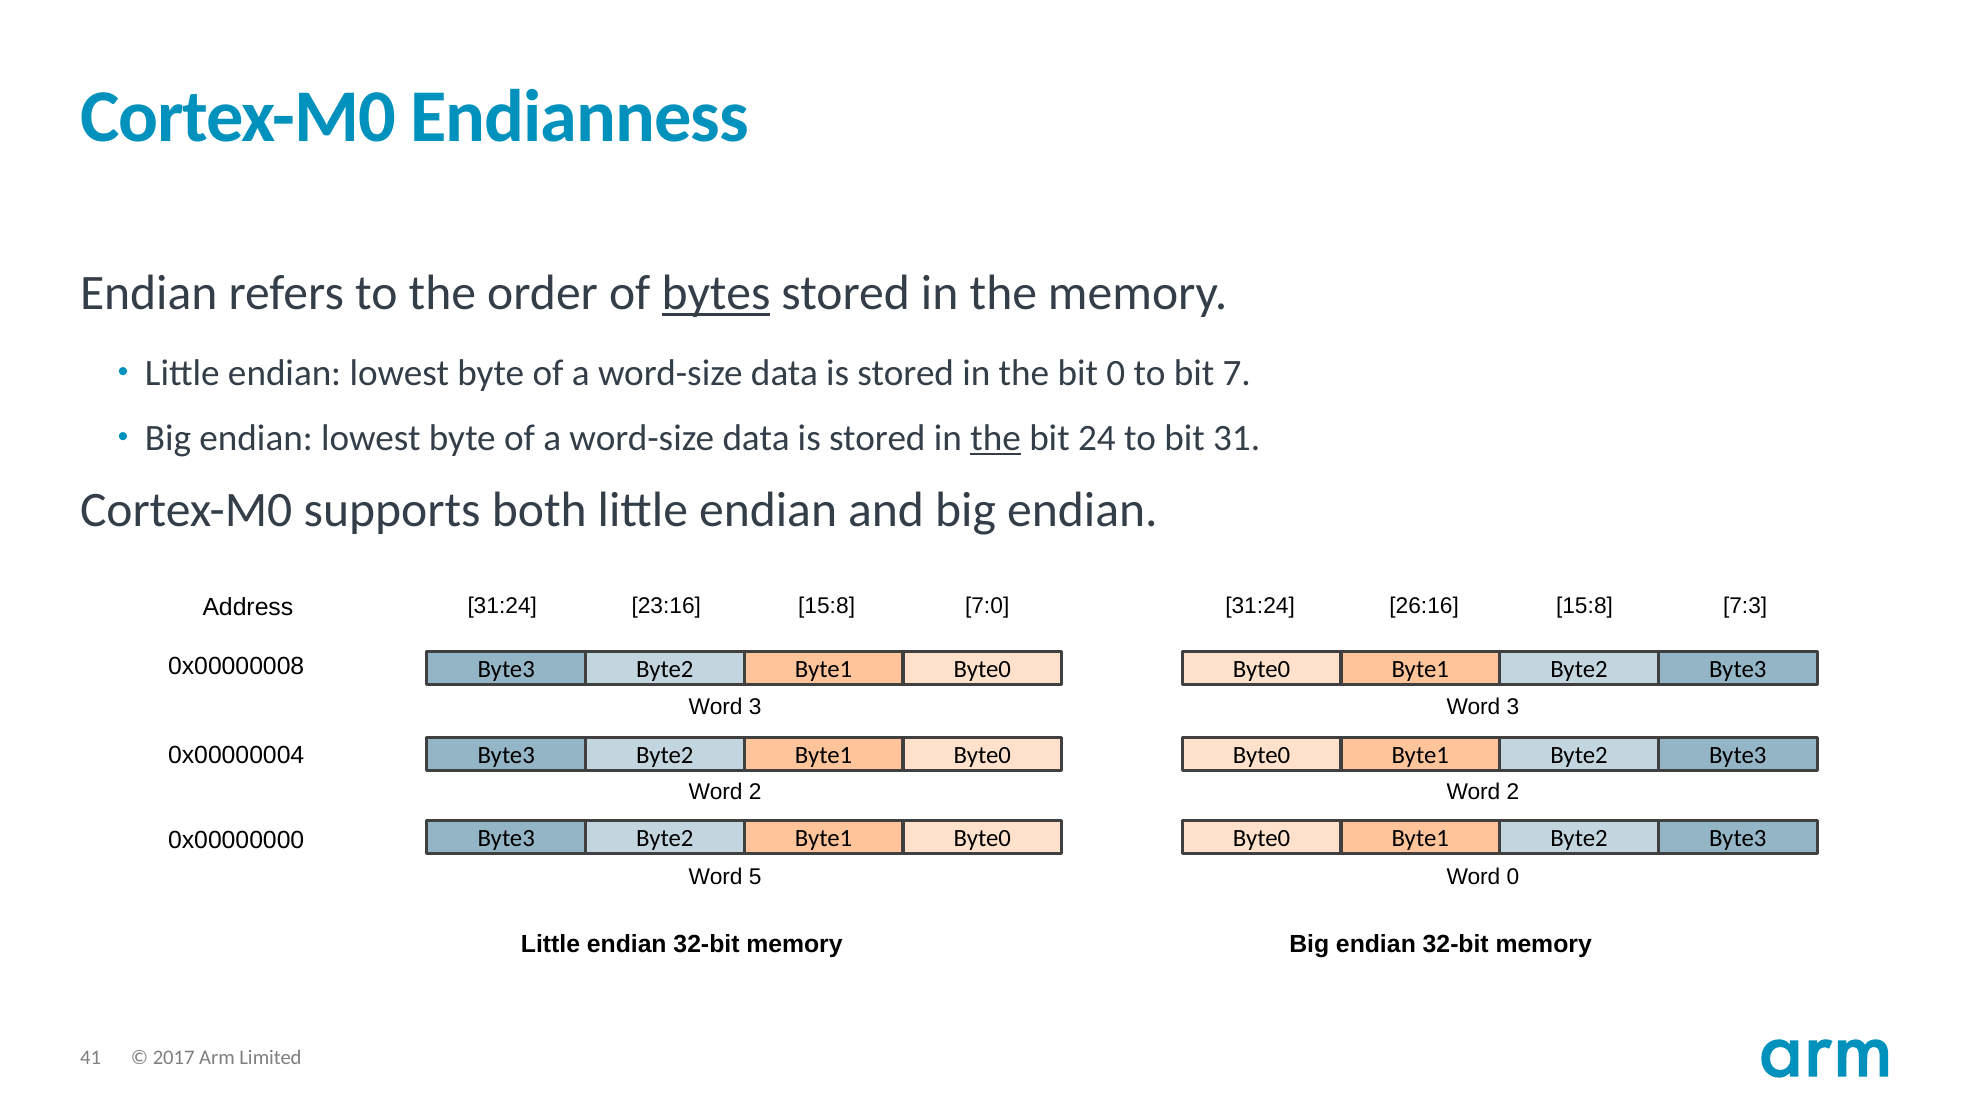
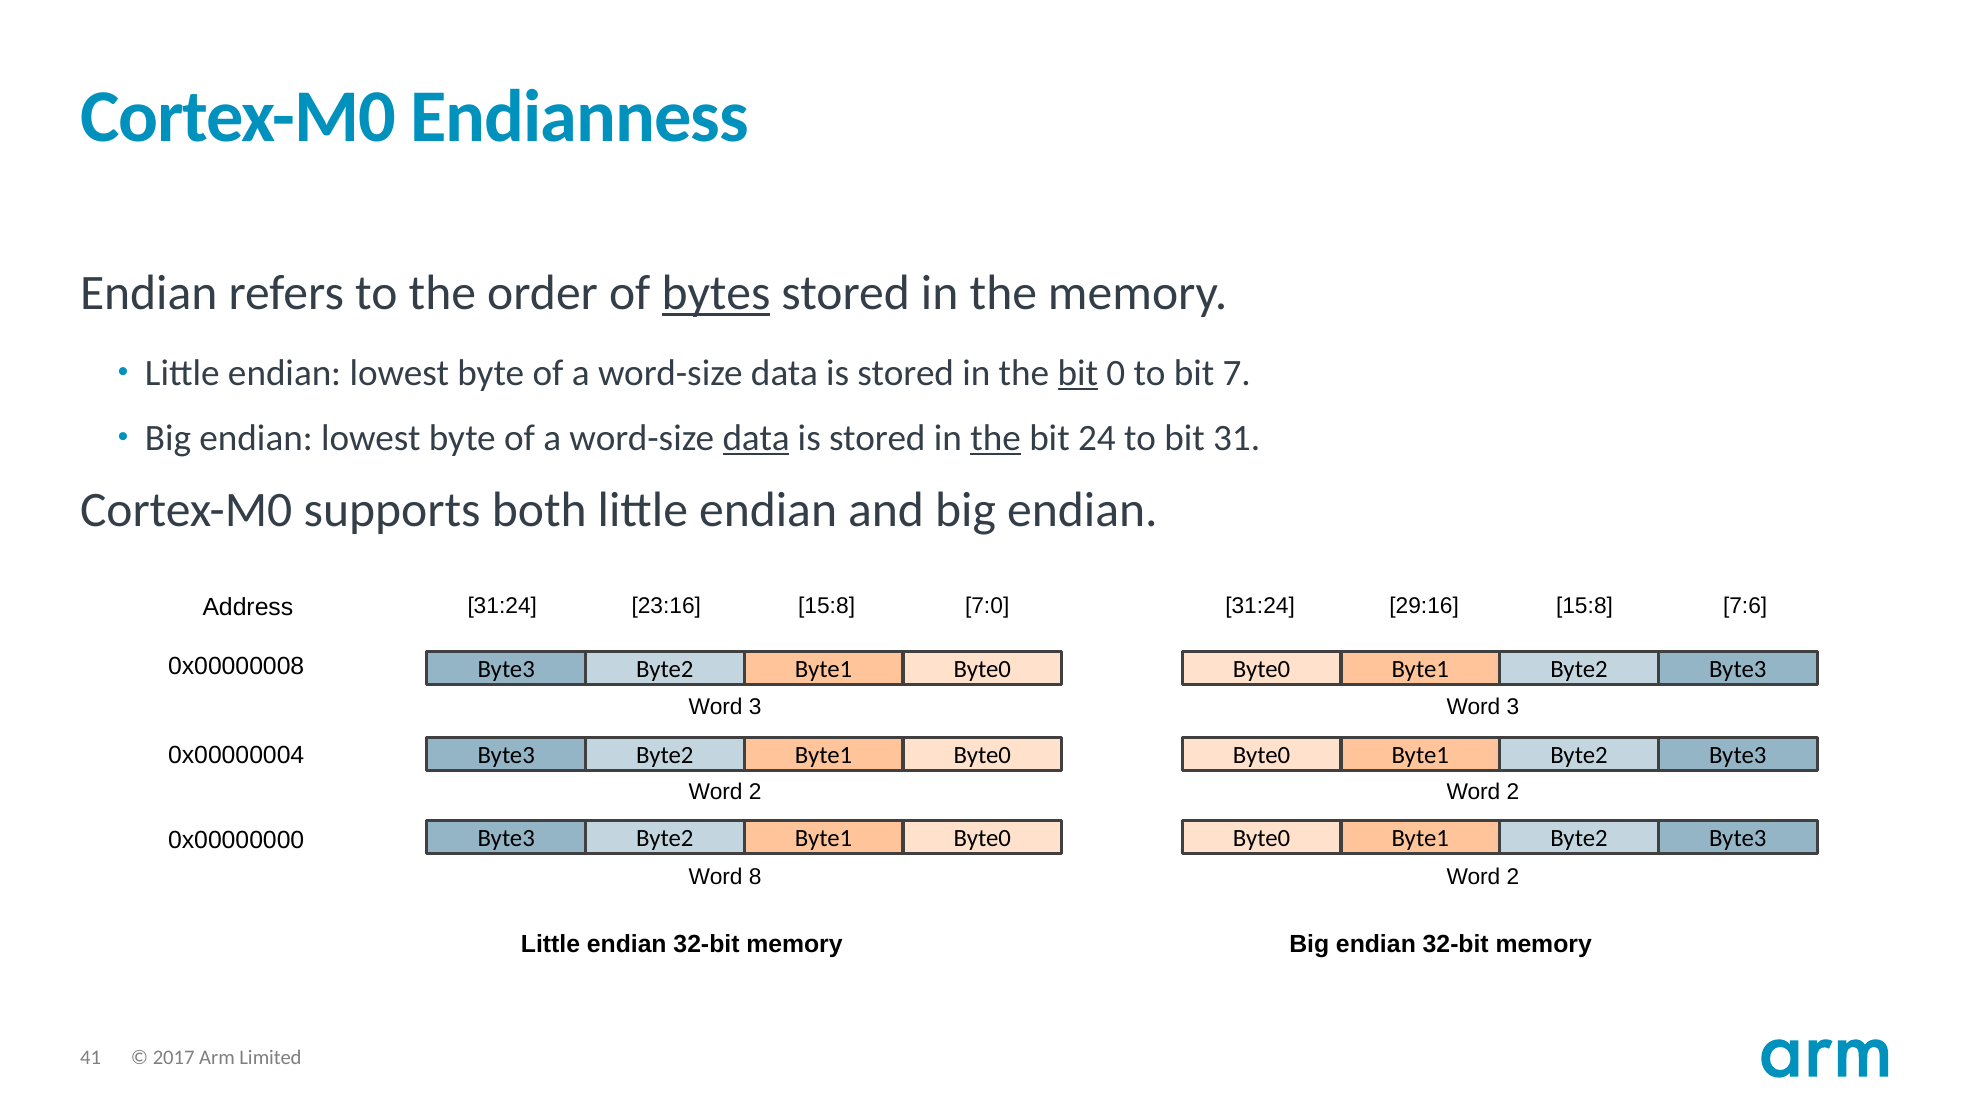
bit underline: none -> present (1078, 373)
data underline: none -> present (756, 438)
26:16: 26:16 -> 29:16 (1424, 606)
7:3: 7:3 -> 7:6 (1745, 606)
5: 5 -> 8 (755, 877)
0: 0 -> 2 (1513, 877)
